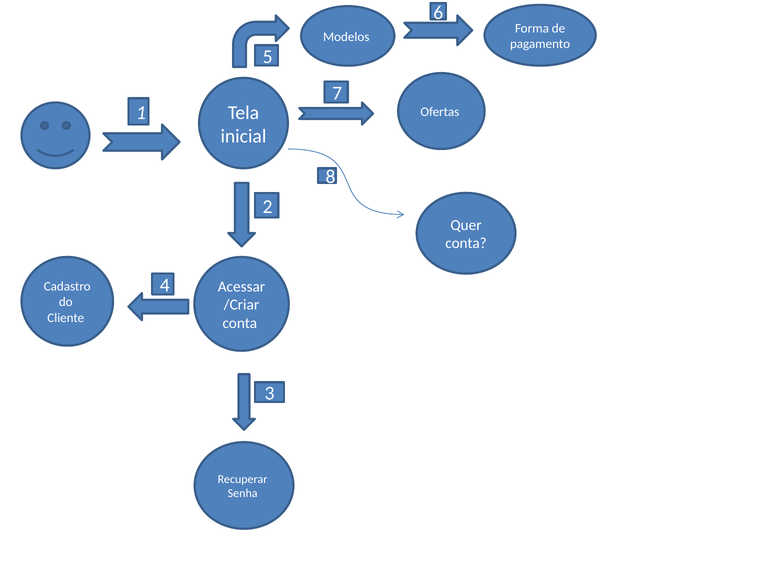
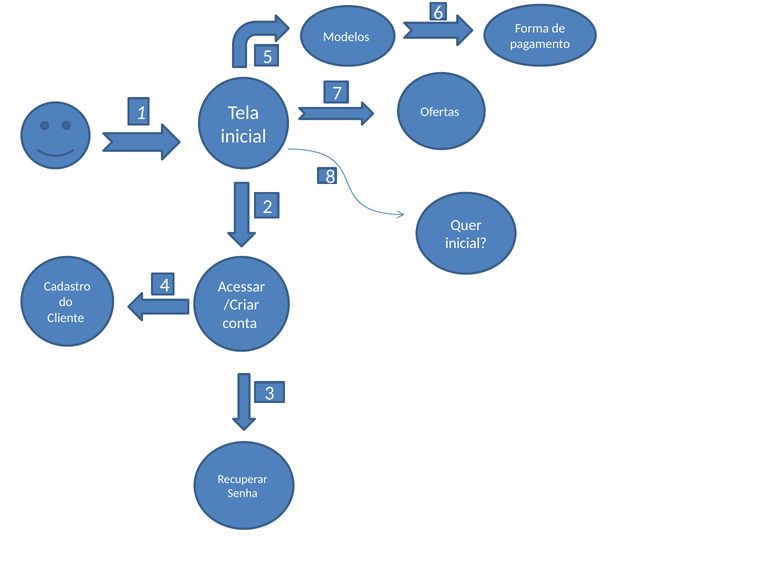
conta: conta -> inicial (466, 243)
